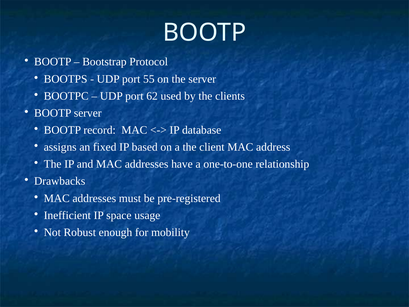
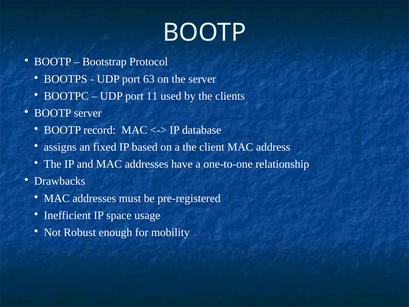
55: 55 -> 63 (149, 79)
62: 62 -> 11 (152, 96)
